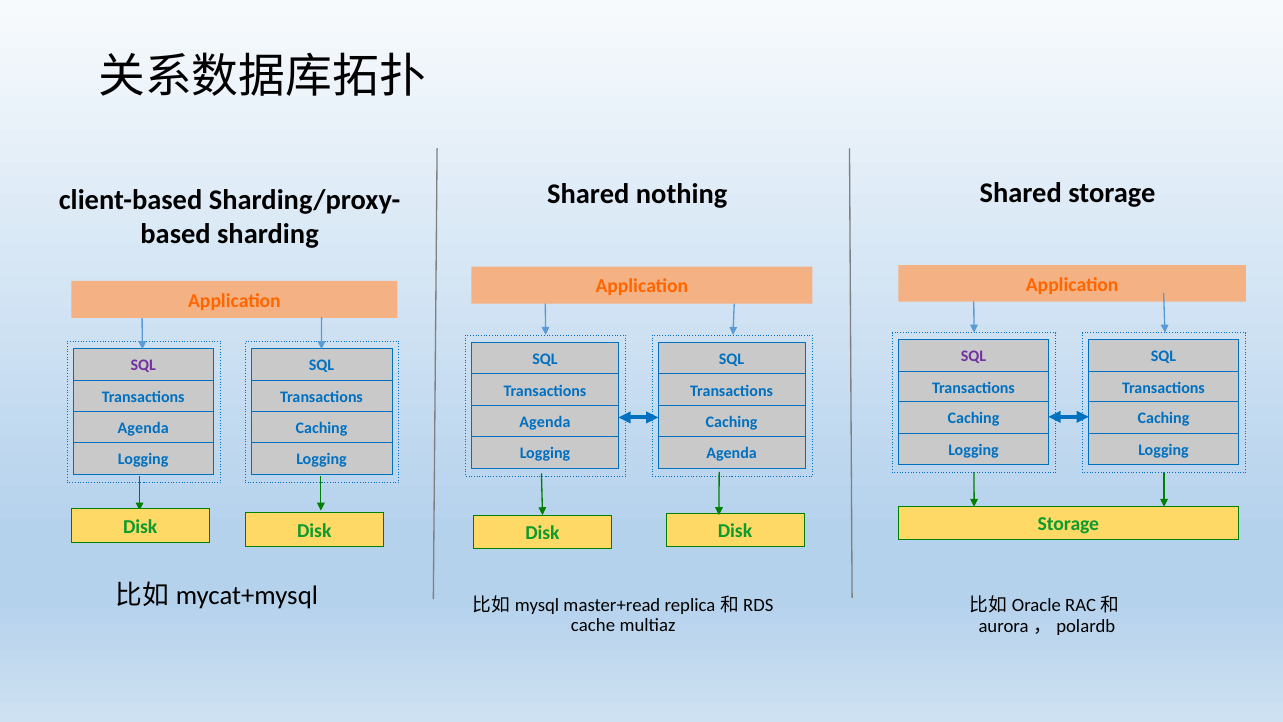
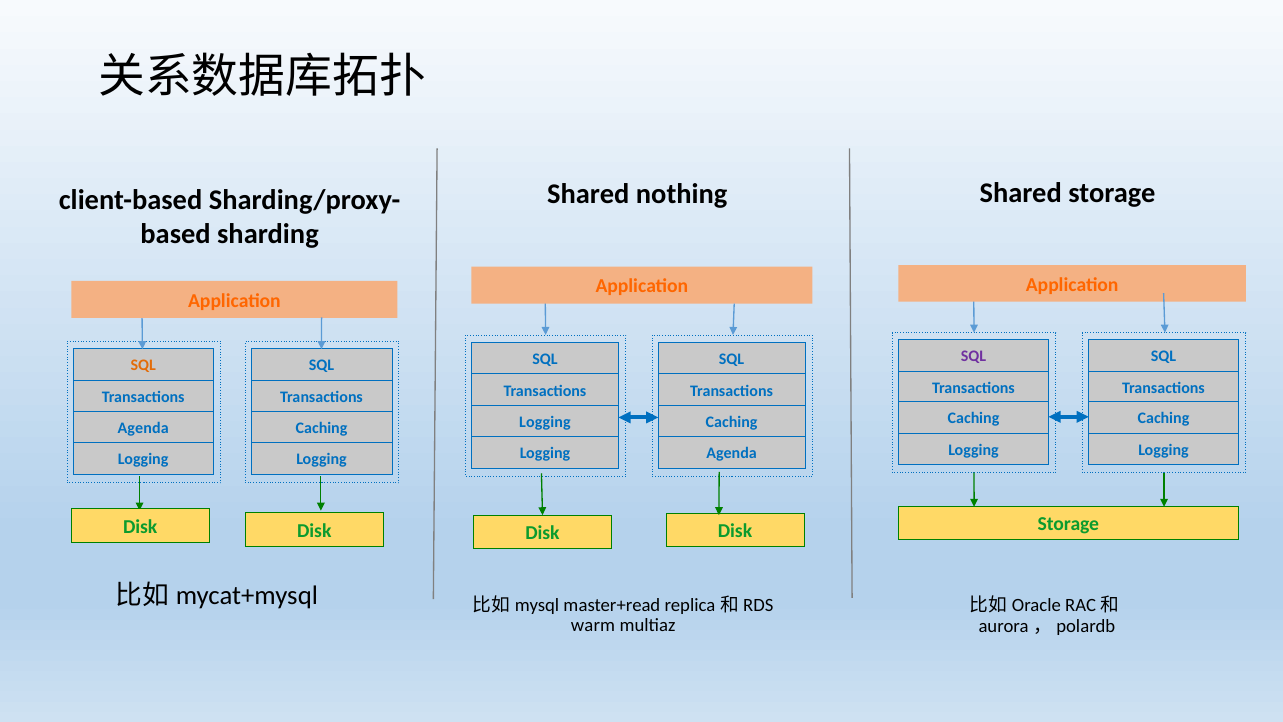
SQL colour: purple -> orange (143, 365)
Agenda: Agenda -> Logging (545, 422)
cache: cache -> warm (593, 625)
